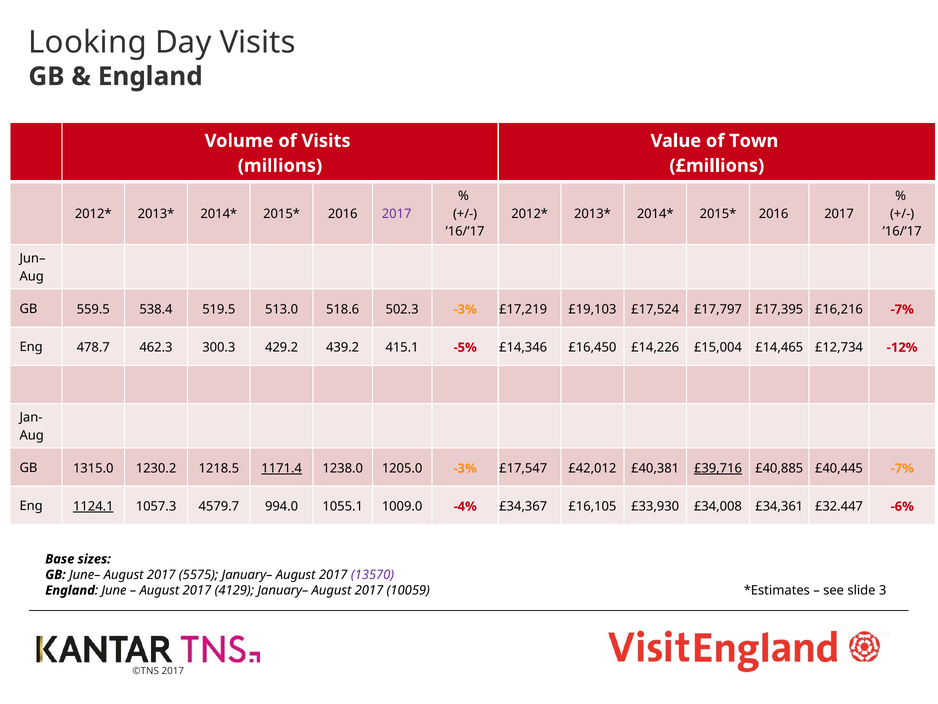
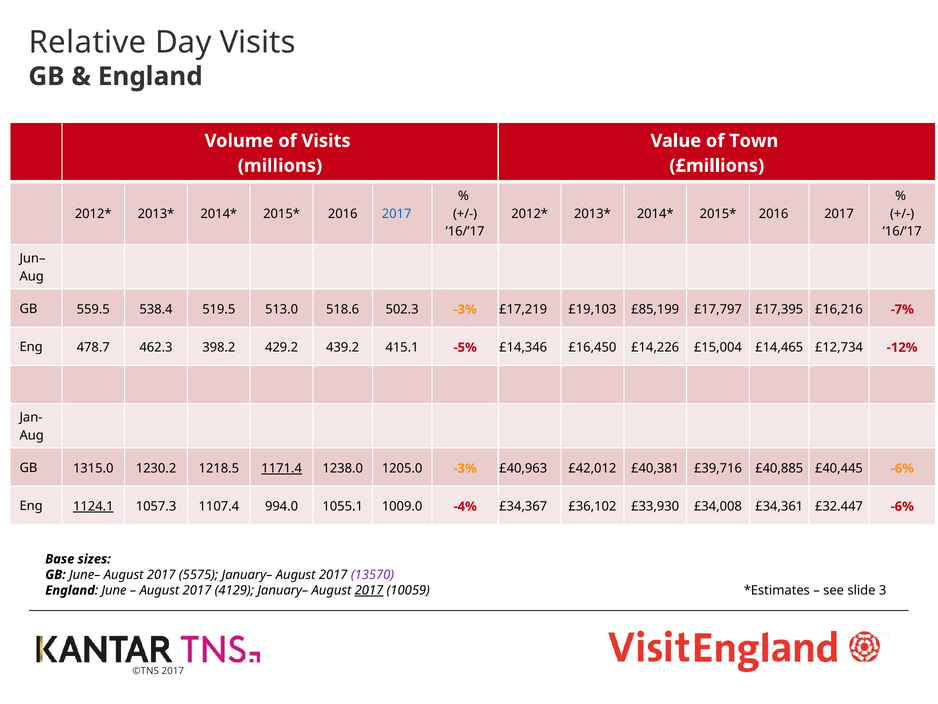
Looking: Looking -> Relative (88, 42)
2017 colour: purple -> blue (397, 214)
£17,524: £17,524 -> £85,199 (655, 309)
300.3: 300.3 -> 398.2 (219, 347)
£17,547: £17,547 -> £40,963 (523, 468)
£39,716 underline: present -> none (718, 468)
£40,445 -7%: -7% -> -6% (902, 468)
4579.7: 4579.7 -> 1107.4 (219, 506)
£16,105: £16,105 -> £36,102 (592, 506)
2017 underline: none -> present (369, 590)
